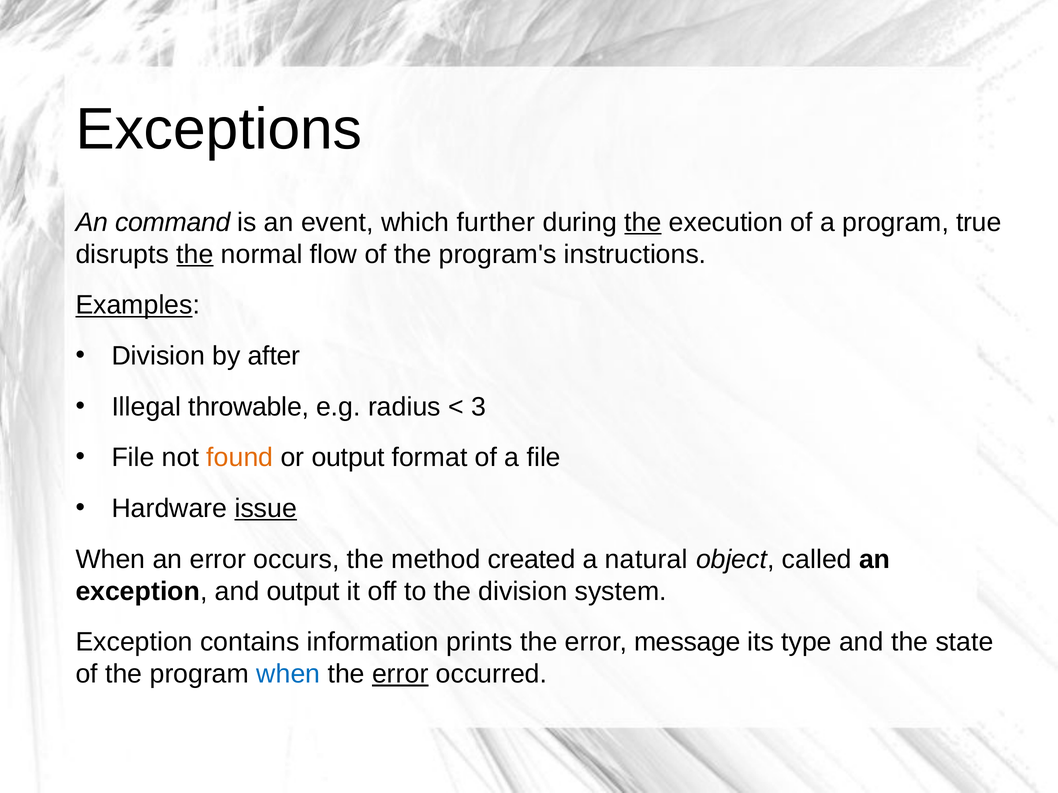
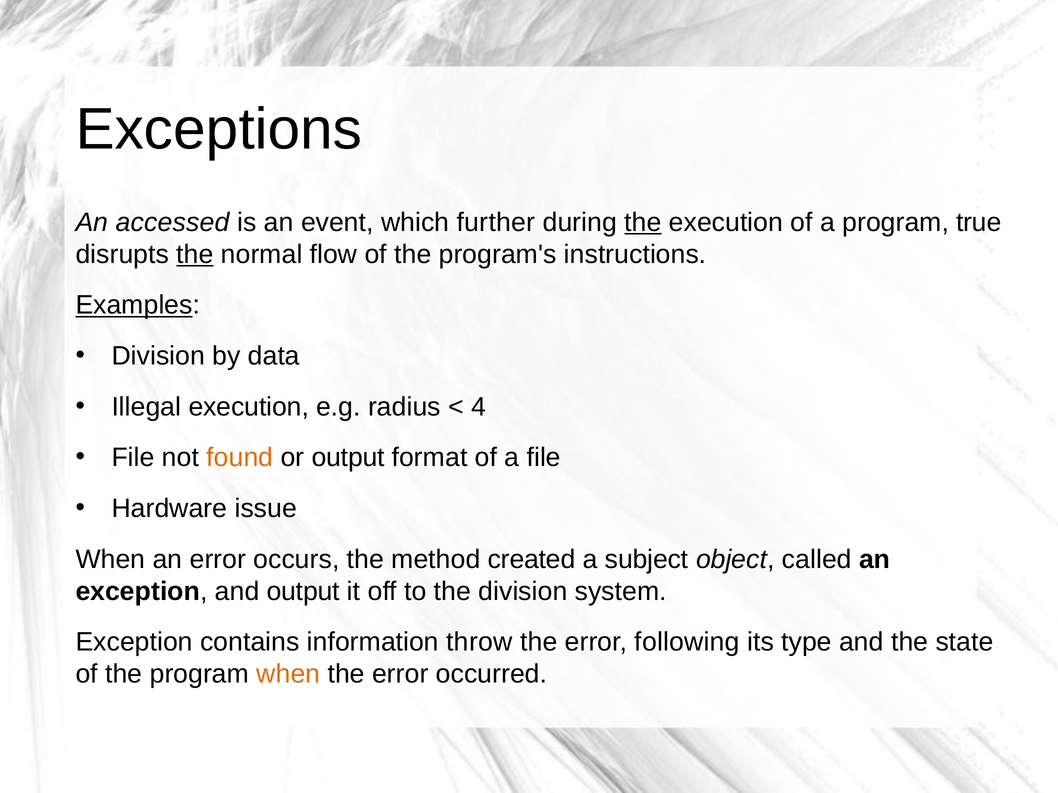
command: command -> accessed (173, 222)
after: after -> data (274, 356)
Illegal throwable: throwable -> execution (249, 407)
3: 3 -> 4 (479, 407)
issue underline: present -> none (266, 509)
natural: natural -> subject (647, 560)
prints: prints -> throw (479, 642)
message: message -> following (687, 642)
when colour: blue -> orange (288, 674)
error underline: present -> none (400, 674)
